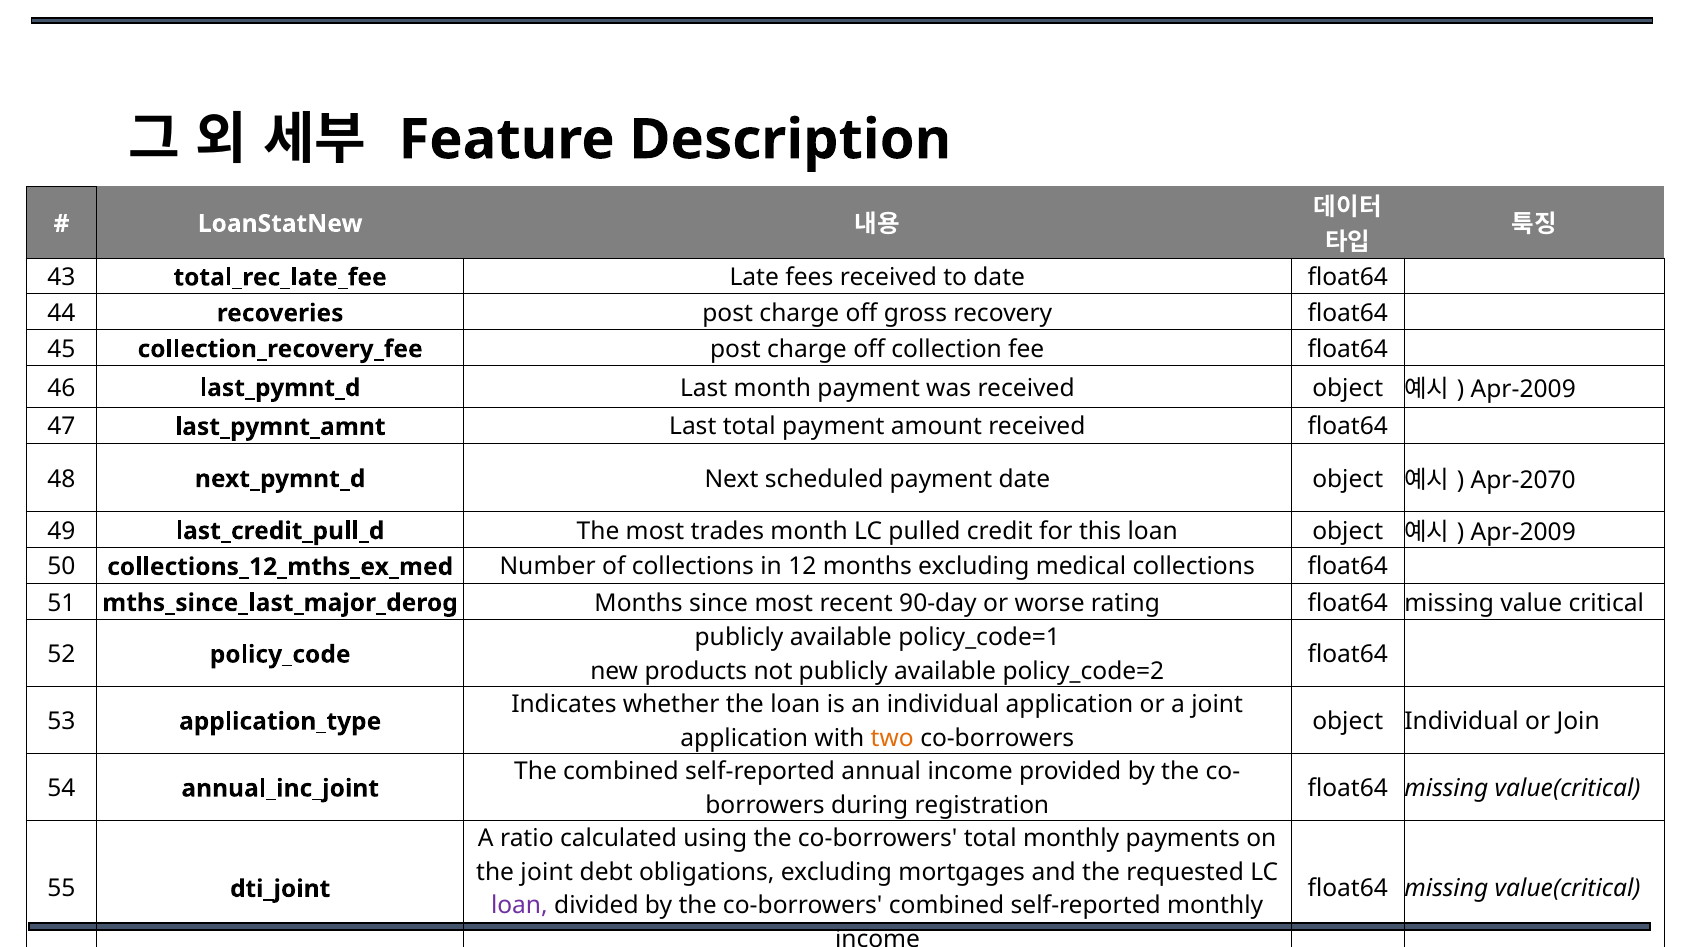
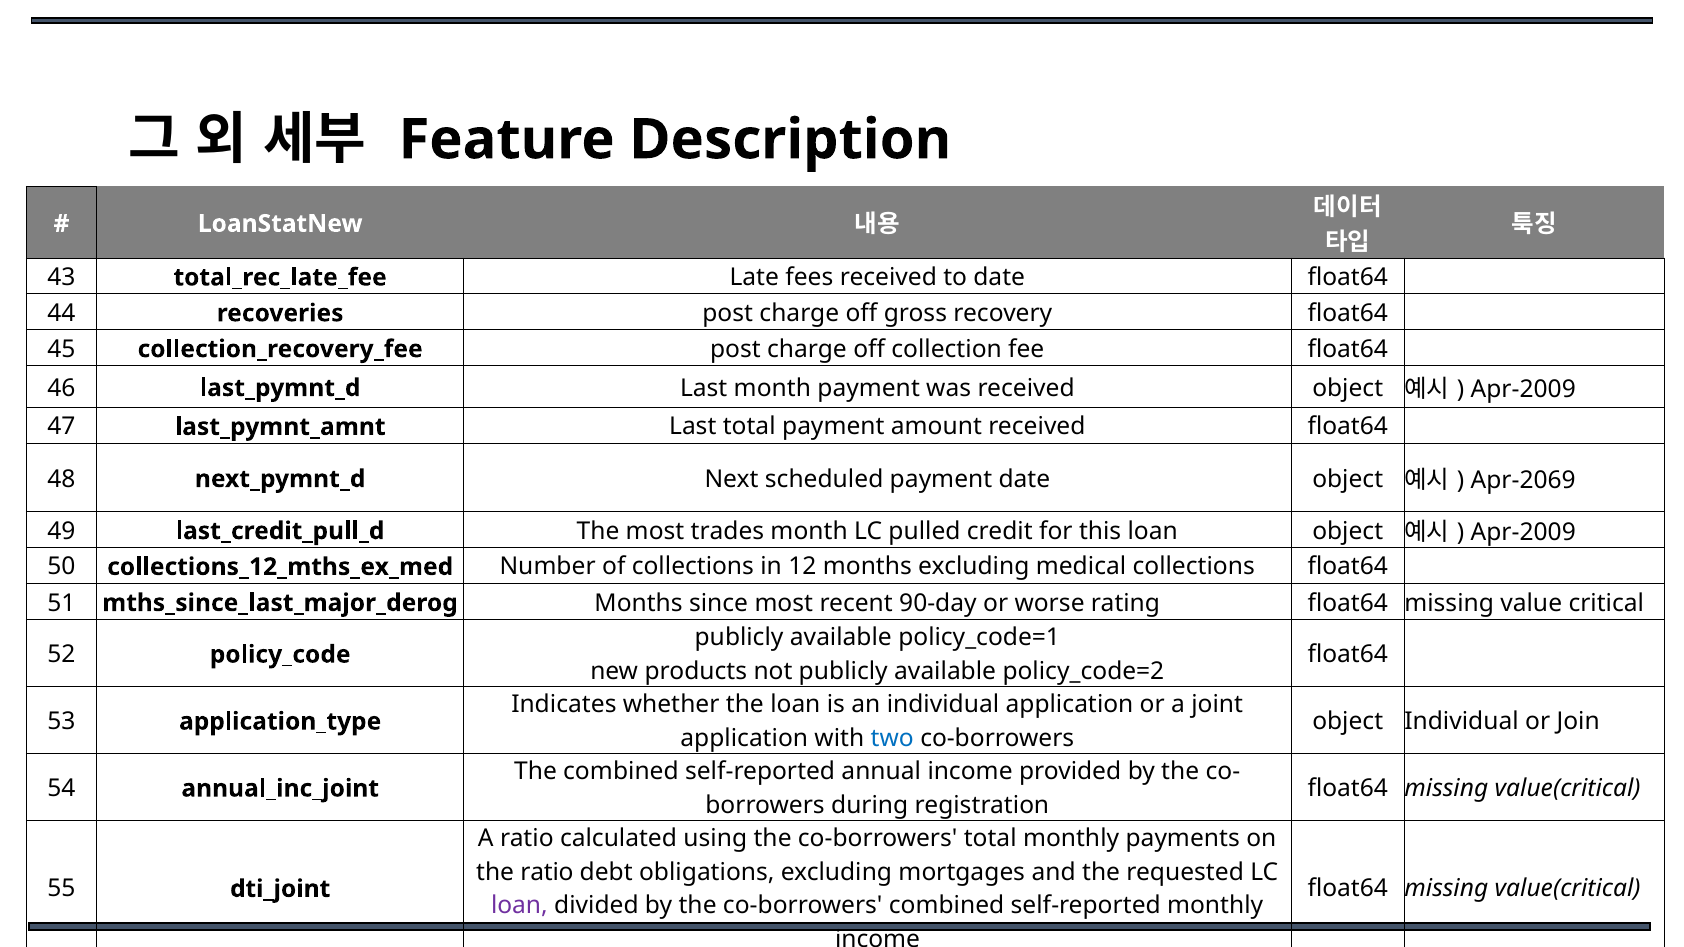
Apr-2070: Apr-2070 -> Apr-2069 (1523, 480)
two colour: orange -> blue (892, 738)
the joint: joint -> ratio (547, 872)
